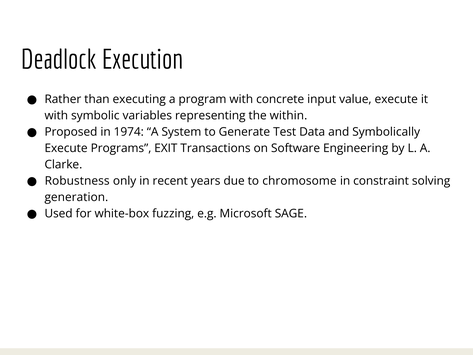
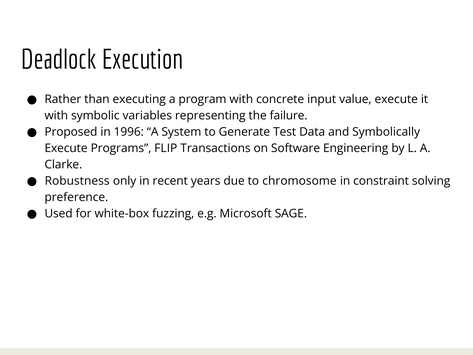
within: within -> failure (289, 116)
1974: 1974 -> 1996 (129, 132)
EXIT: EXIT -> FLIP (166, 148)
generation: generation -> preference (76, 197)
